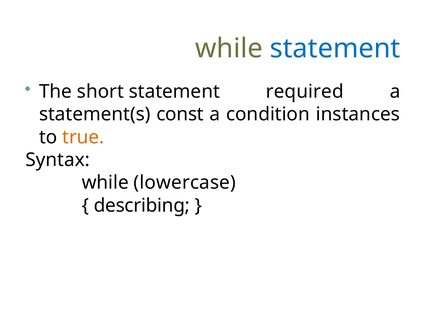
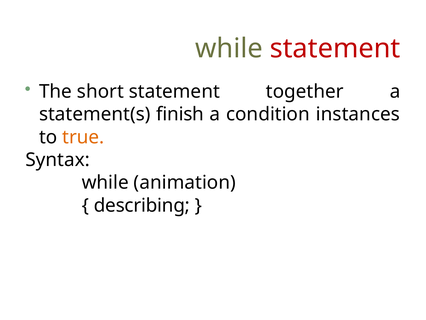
statement colour: blue -> red (335, 49)
required: required -> together (305, 91)
const: const -> finish (180, 114)
lowercase: lowercase -> animation (185, 182)
